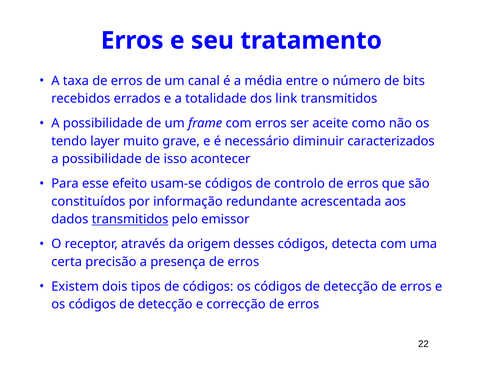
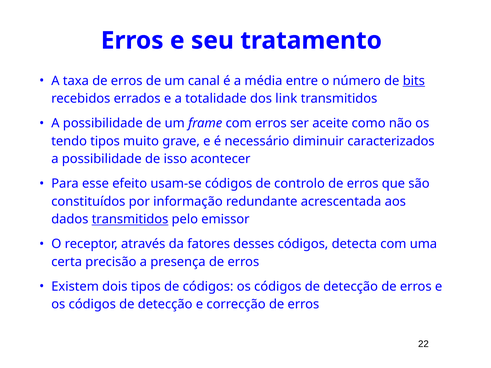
bits underline: none -> present (414, 81)
tendo layer: layer -> tipos (105, 141)
origem: origem -> fatores (209, 244)
